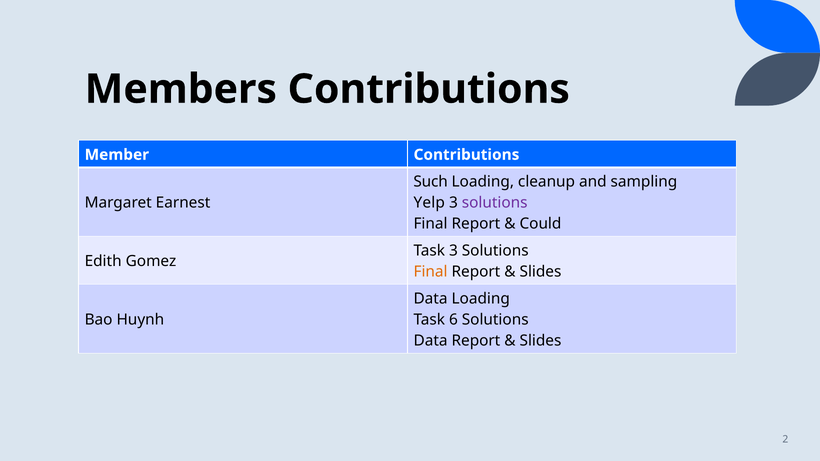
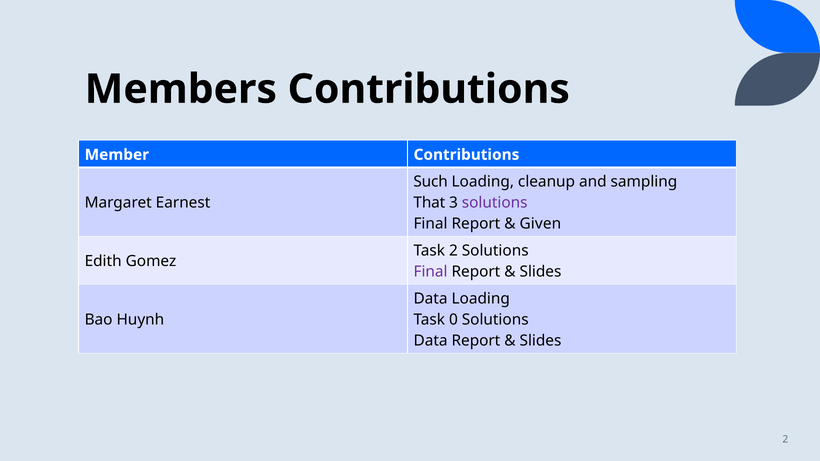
Yelp: Yelp -> That (429, 203)
Could: Could -> Given (540, 224)
Task 3: 3 -> 2 (453, 251)
Final colour: orange -> purple (431, 272)
6: 6 -> 0 (453, 320)
